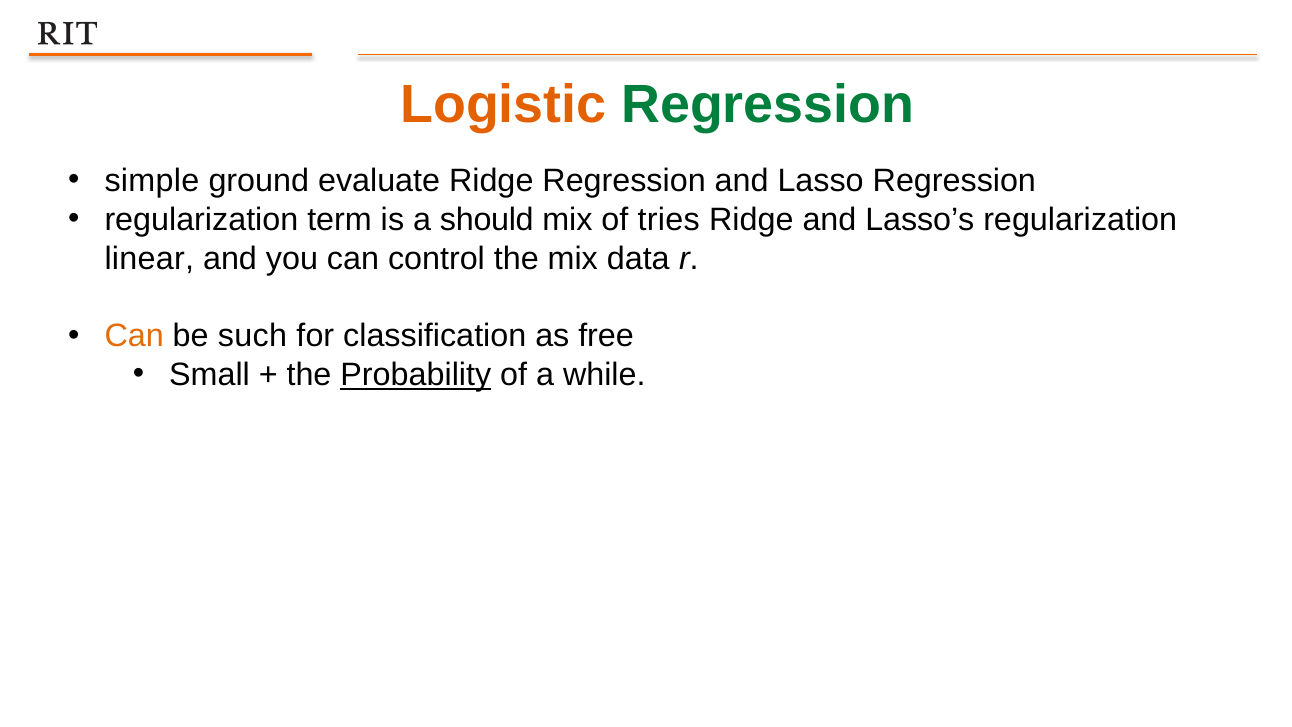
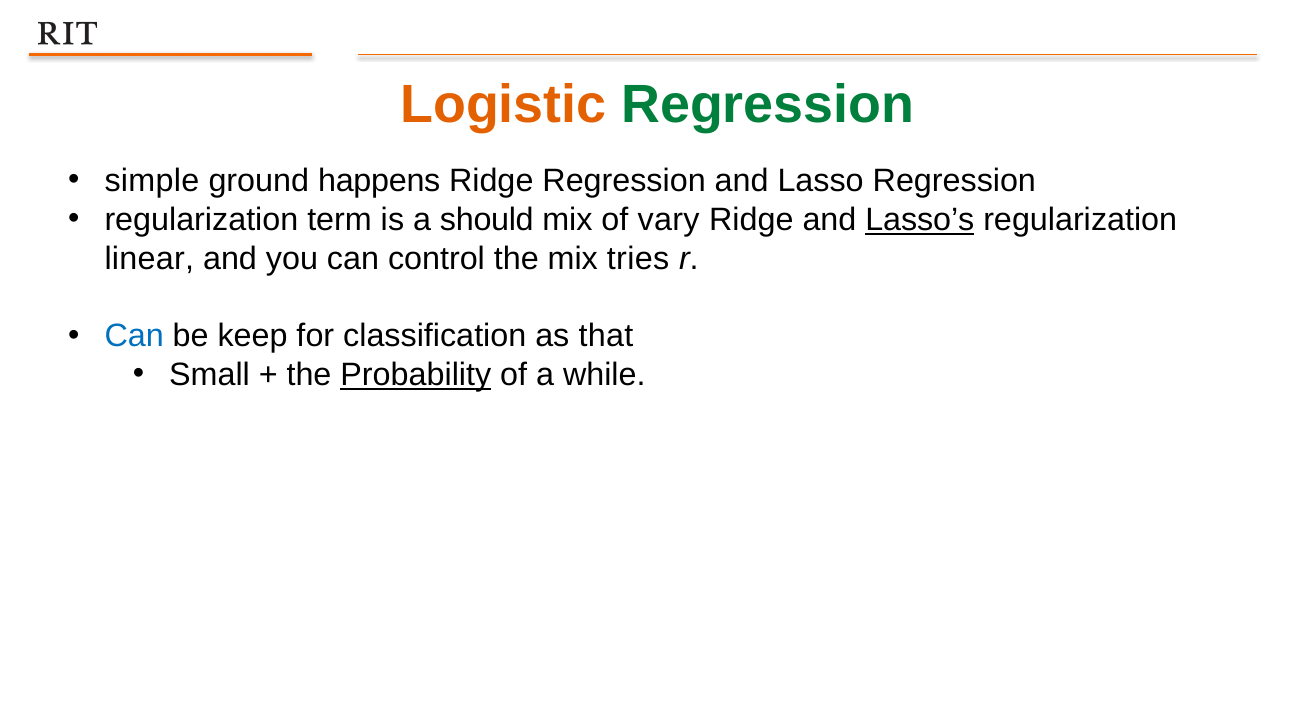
evaluate: evaluate -> happens (379, 181)
tries: tries -> vary (669, 220)
Lasso’s underline: none -> present (920, 220)
data: data -> tries (638, 259)
Can colour: orange -> blue (134, 336)
such: such -> keep (253, 336)
free: free -> that (606, 336)
